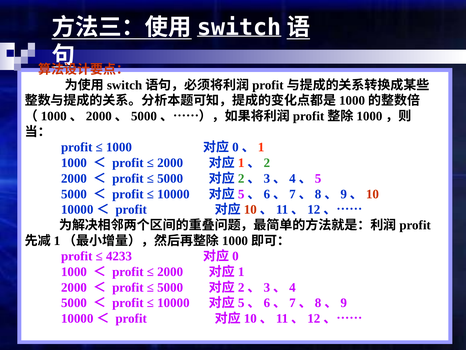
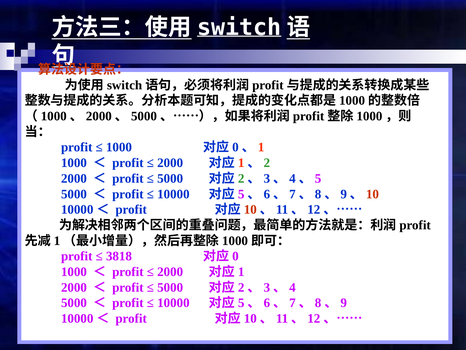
4233: 4233 -> 3818 (119, 256)
